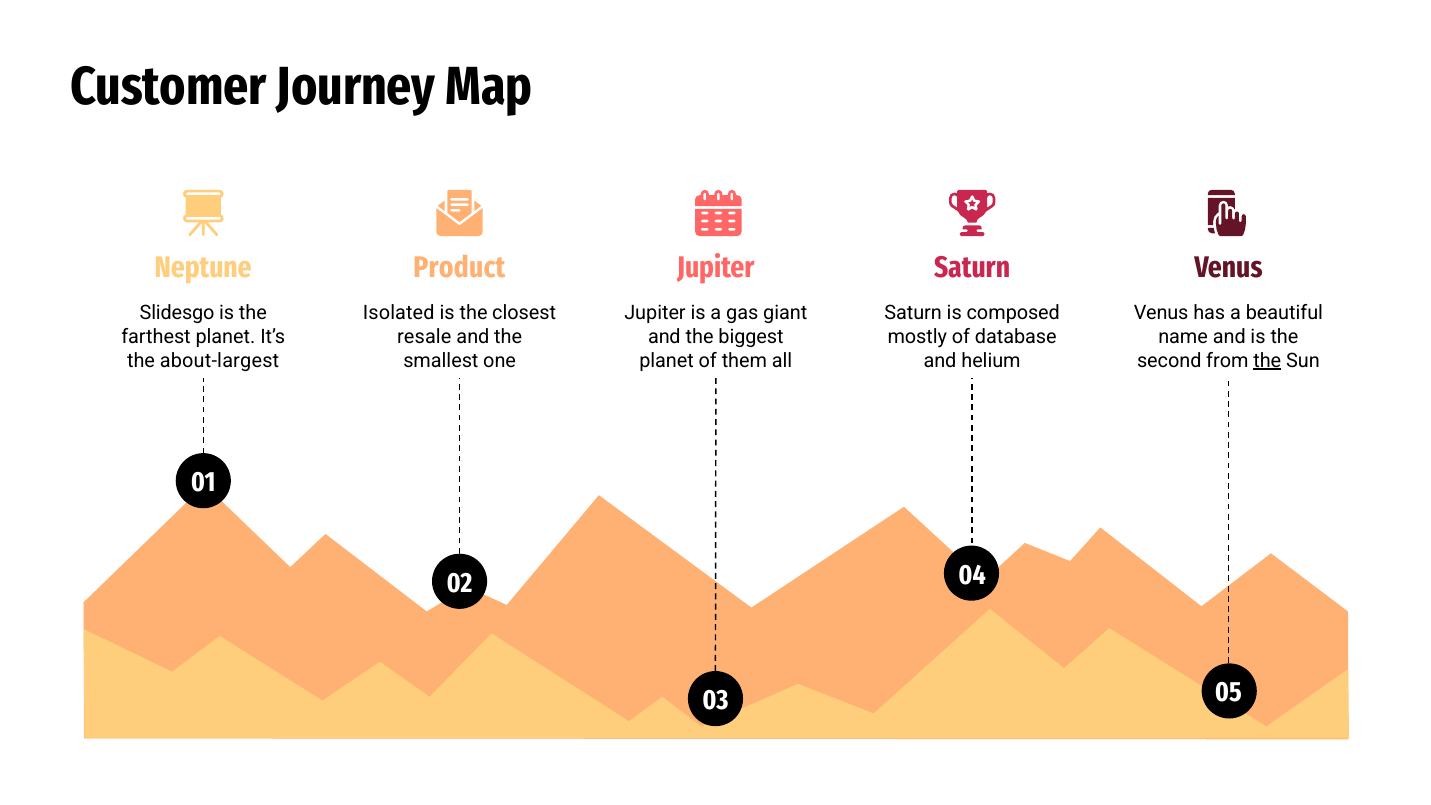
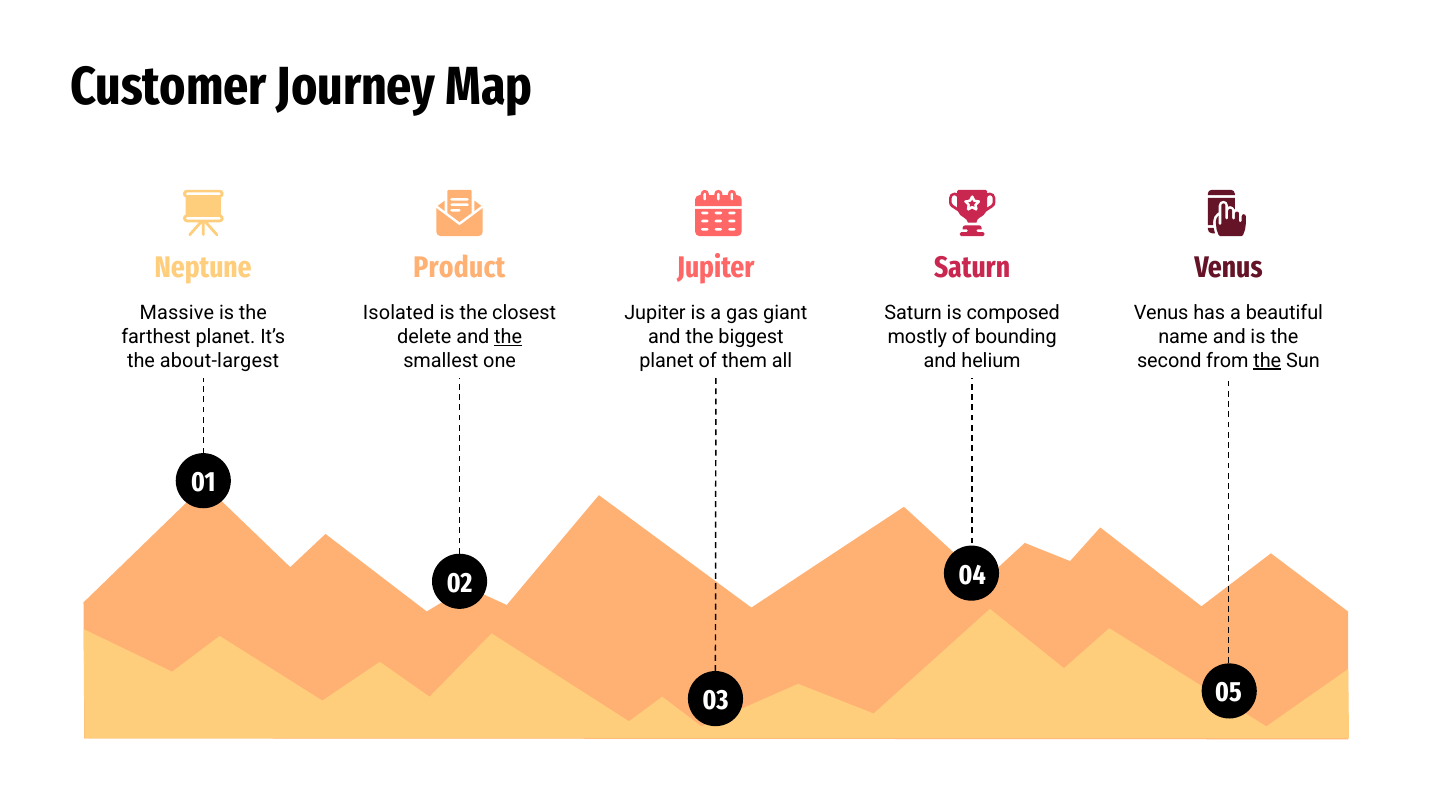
Slidesgo: Slidesgo -> Massive (177, 313)
resale: resale -> delete (424, 337)
the underline: none -> present (508, 337)
database: database -> bounding (1016, 337)
